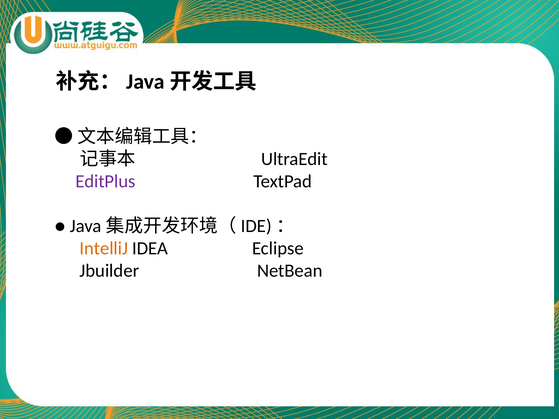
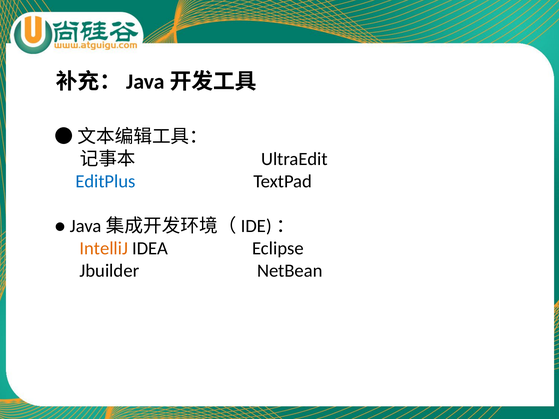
EditPlus colour: purple -> blue (105, 182)
